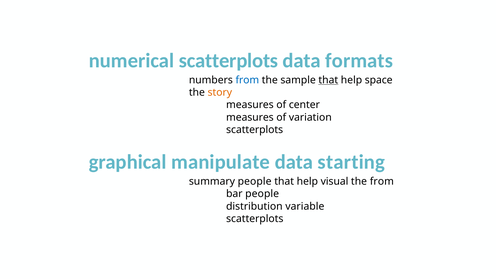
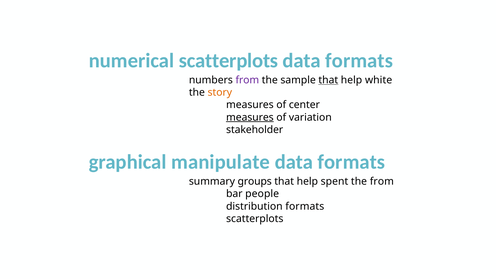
from colour: blue -> purple (247, 80)
space: space -> white (379, 80)
measures underline: none -> present (250, 117)
scatterplots: scatterplots -> stakeholder (255, 130)
starting: starting -> formats (351, 162)
summary people: people -> groups (255, 181)
visual: visual -> spent (334, 181)
distribution variable: variable -> formats (305, 206)
